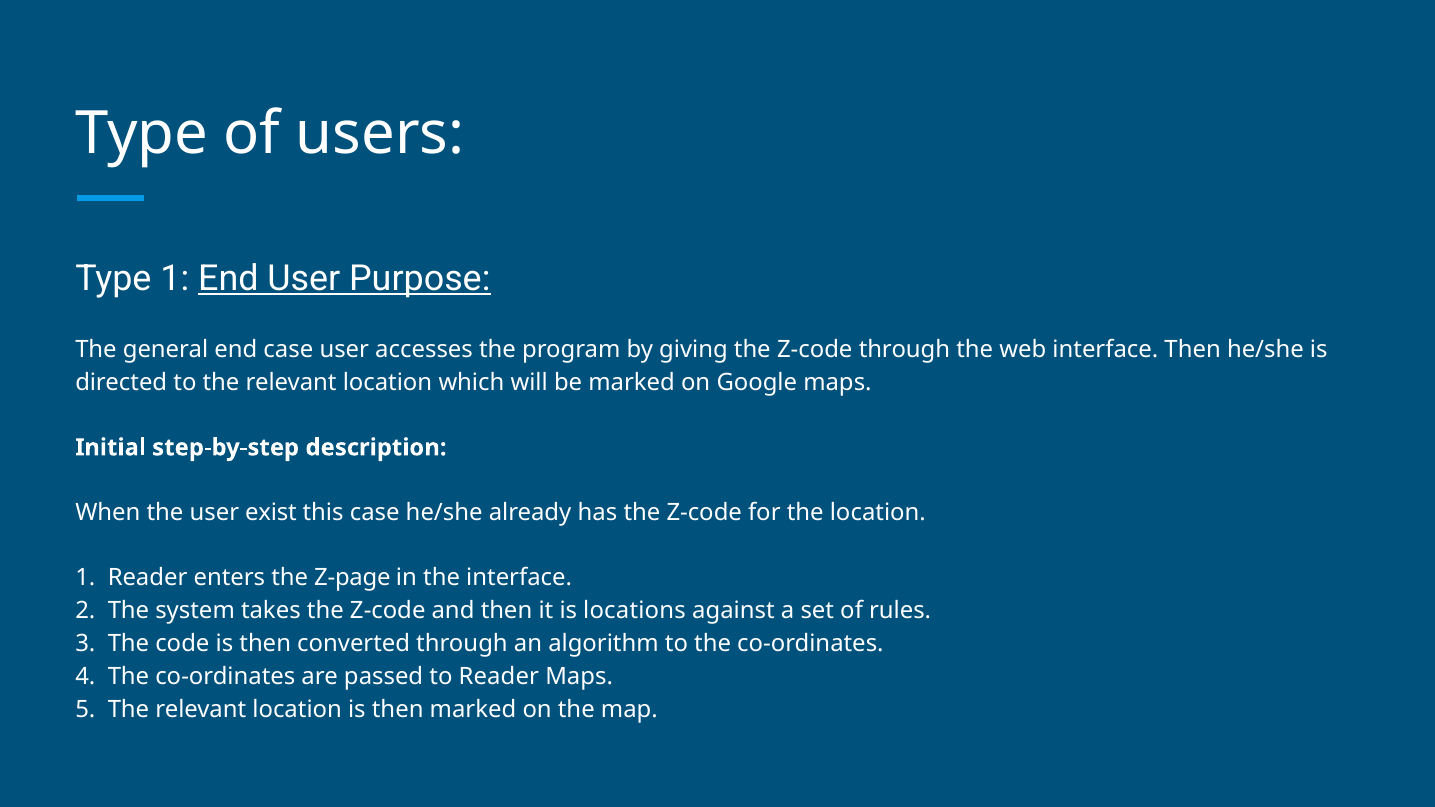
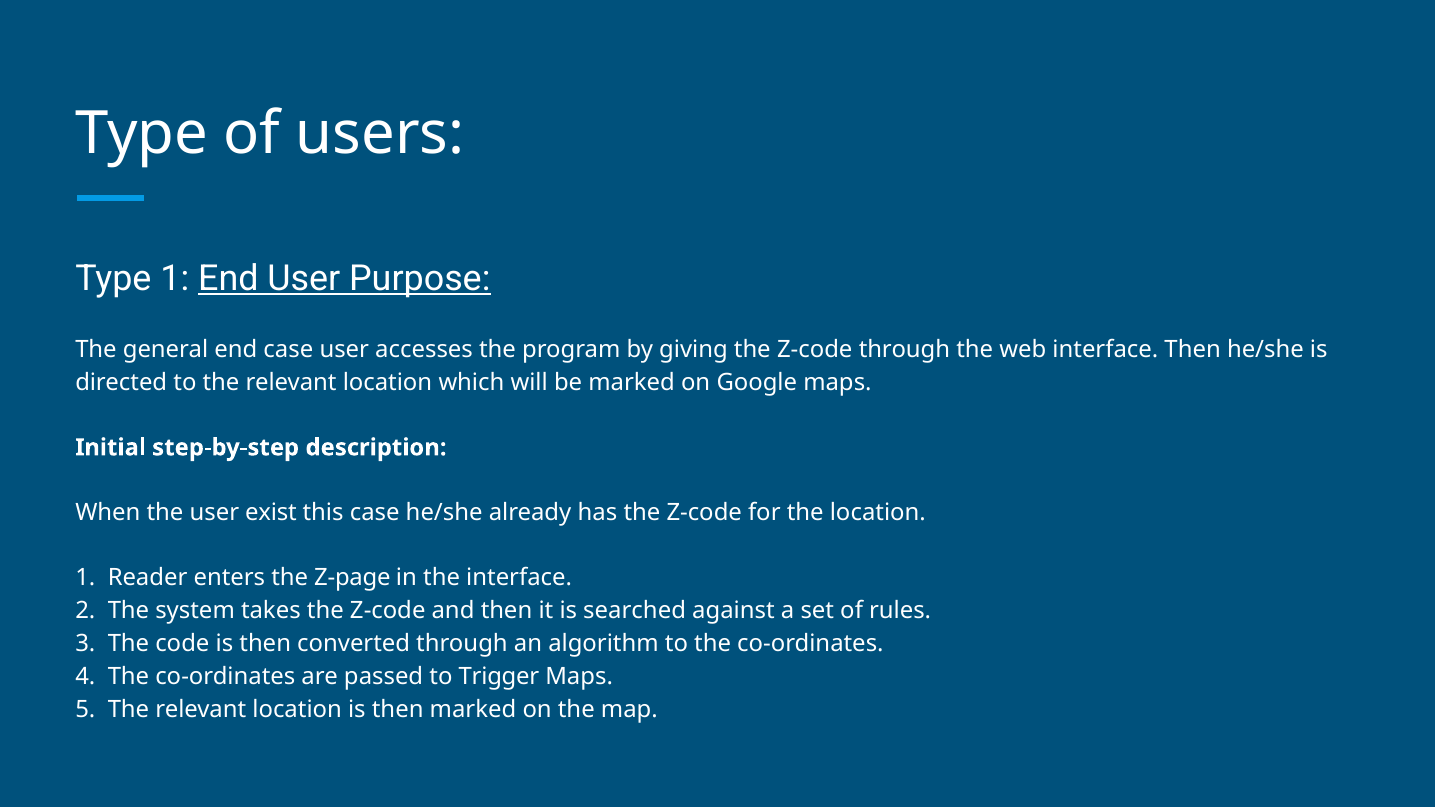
locations: locations -> searched (635, 610)
to Reader: Reader -> Trigger (499, 676)
